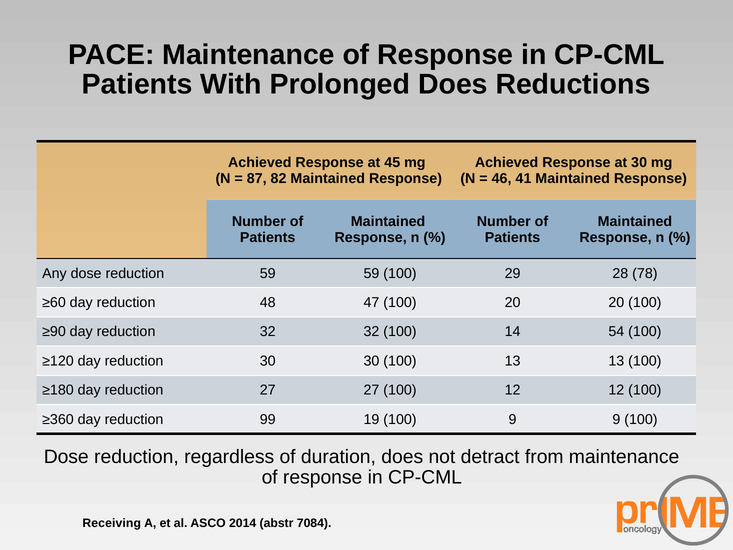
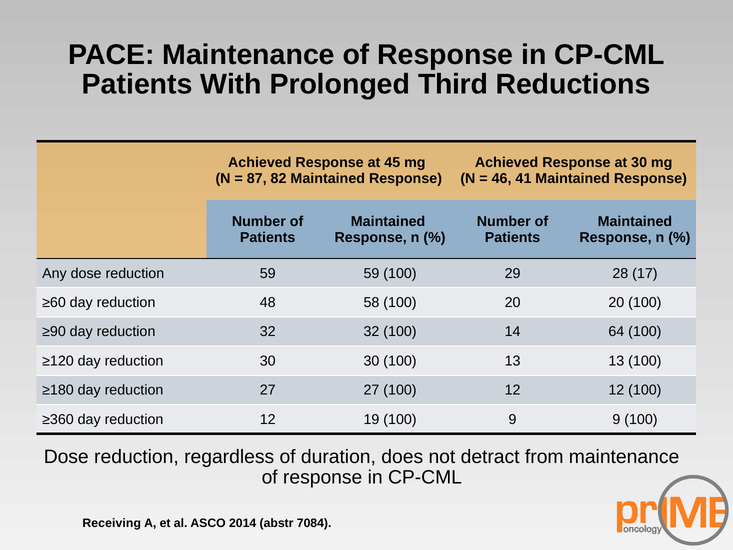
Prolonged Does: Does -> Third (453, 84)
78: 78 -> 17 (645, 273)
47: 47 -> 58 (371, 302)
54: 54 -> 64 (616, 332)
reduction 99: 99 -> 12 (268, 419)
